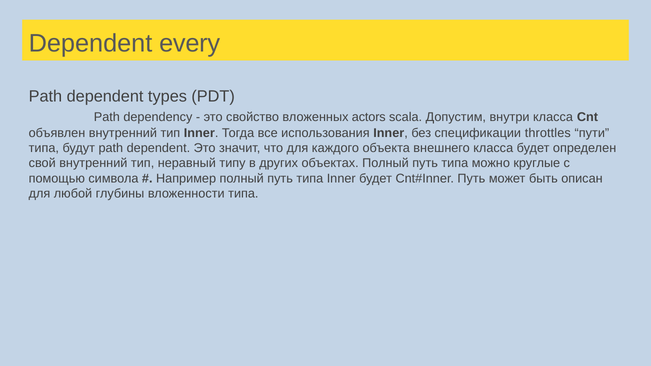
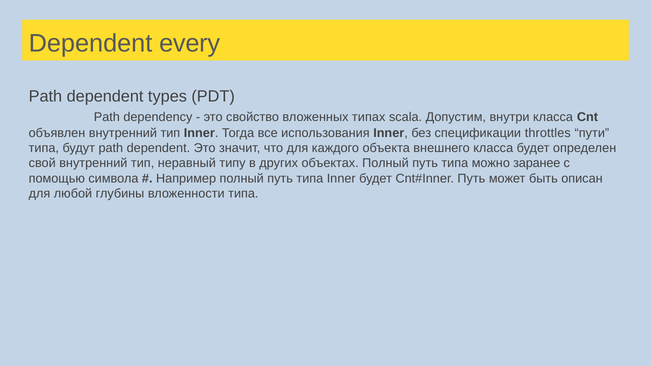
actors: actors -> типах (369, 117)
круглые: круглые -> заранее (537, 163)
